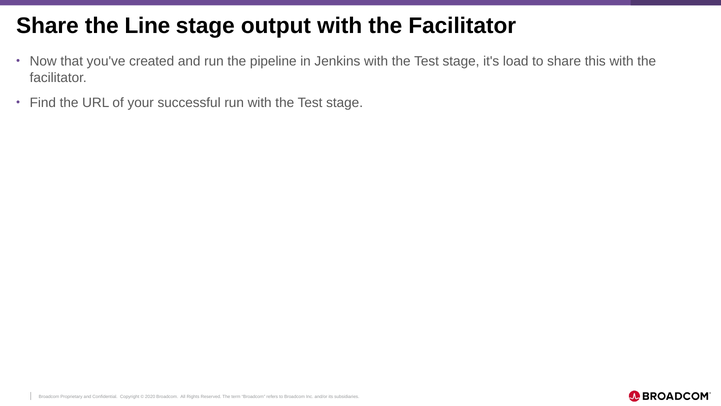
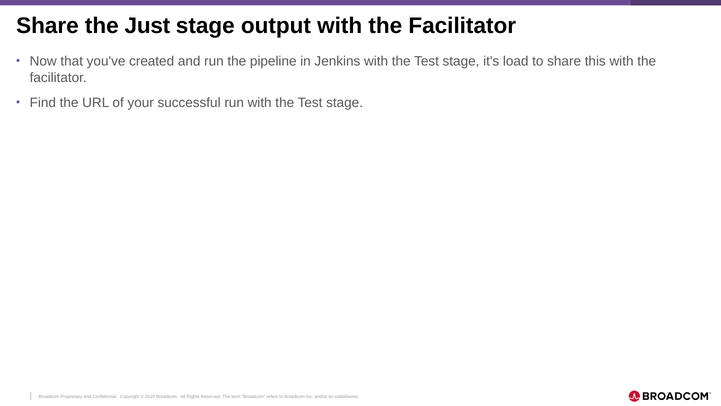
Line: Line -> Just (147, 26)
